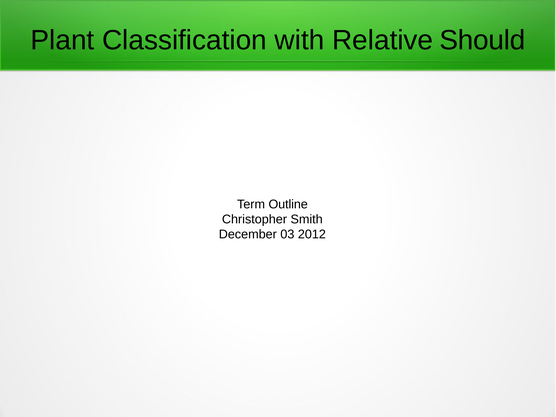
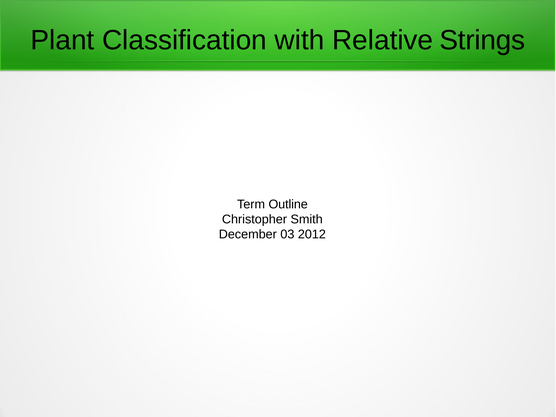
Should: Should -> Strings (482, 40)
